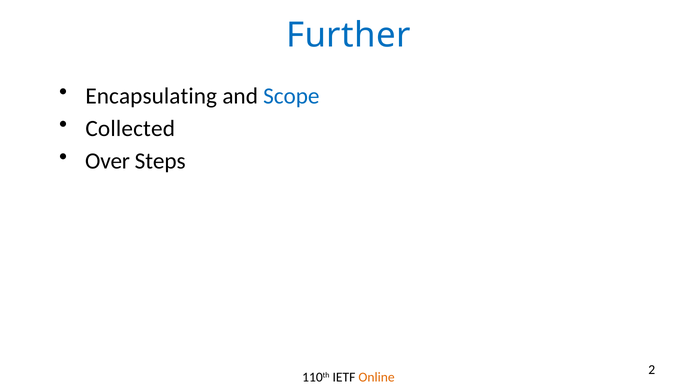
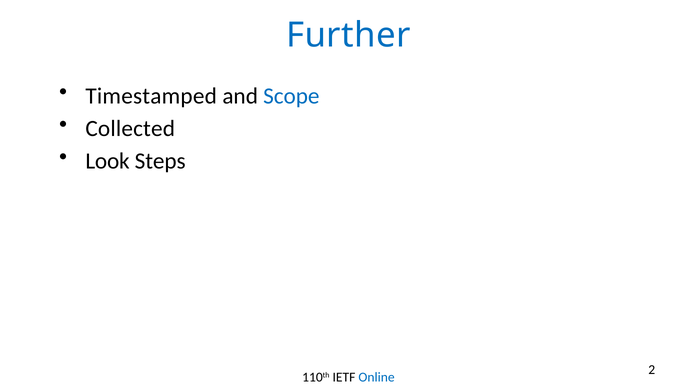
Encapsulating: Encapsulating -> Timestamped (151, 96)
Over: Over -> Look (108, 161)
Online colour: orange -> blue (377, 377)
